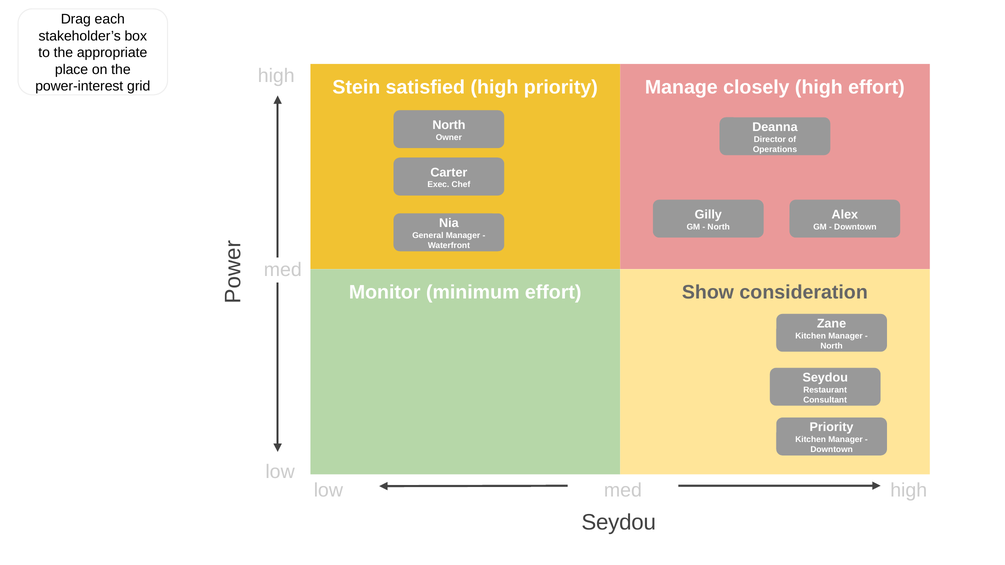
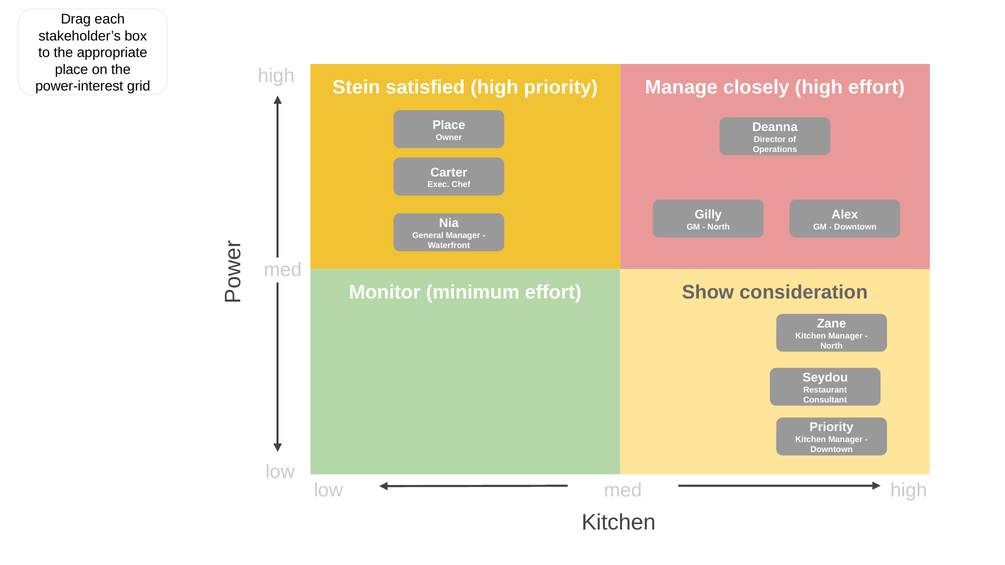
North: North -> Place (449, 125)
Seydou: Seydou -> Kitchen (619, 523)
